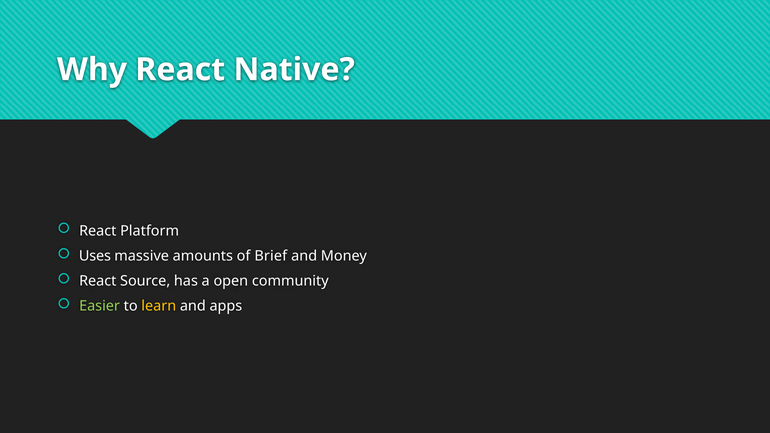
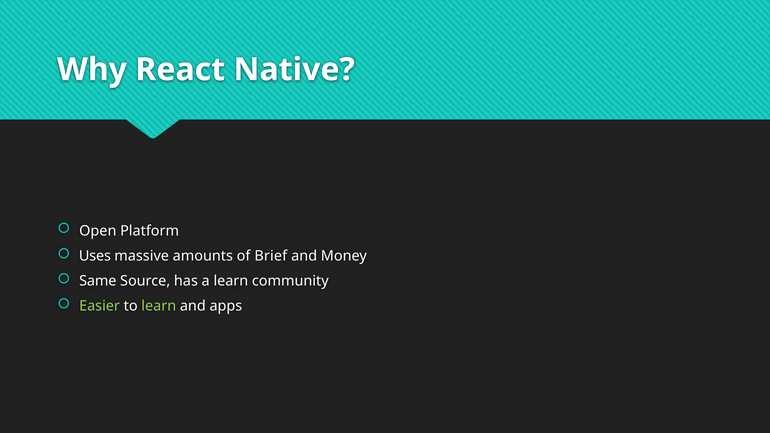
React: React -> Open (98, 231)
React: React -> Same (98, 281)
a open: open -> learn (231, 281)
learn colour: yellow -> light green (159, 306)
